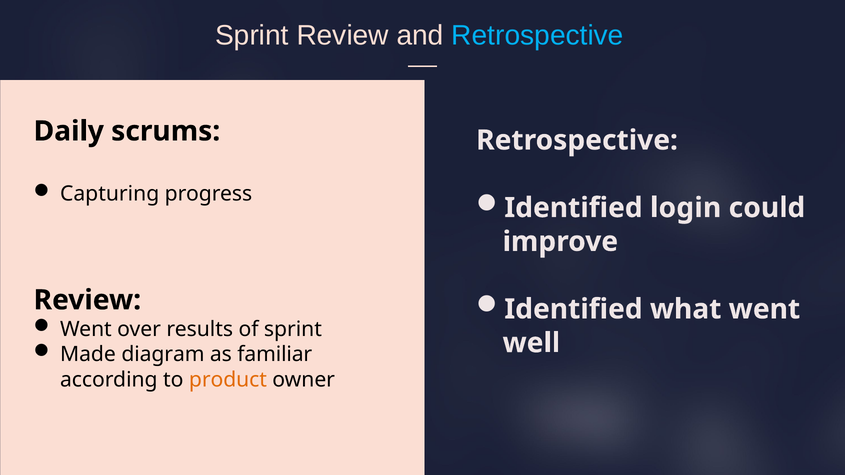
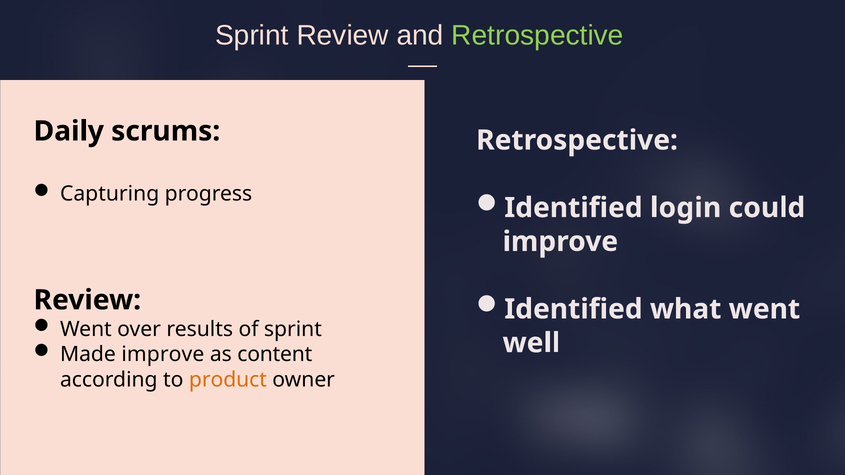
Retrospective colour: light blue -> light green (537, 36)
Made diagram: diagram -> improve (163, 355)
familiar: familiar -> content (275, 355)
